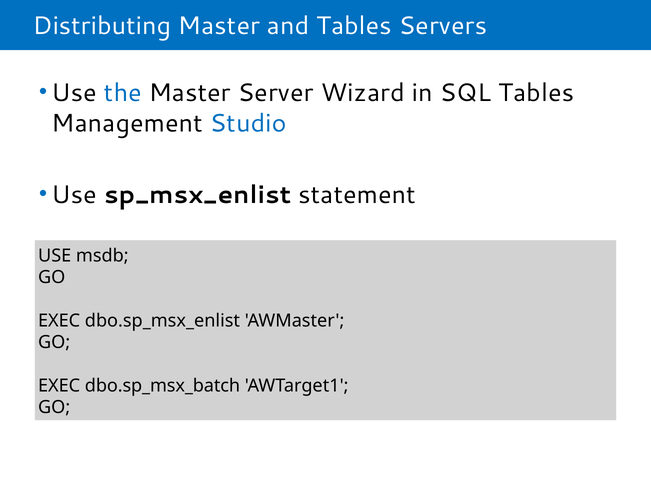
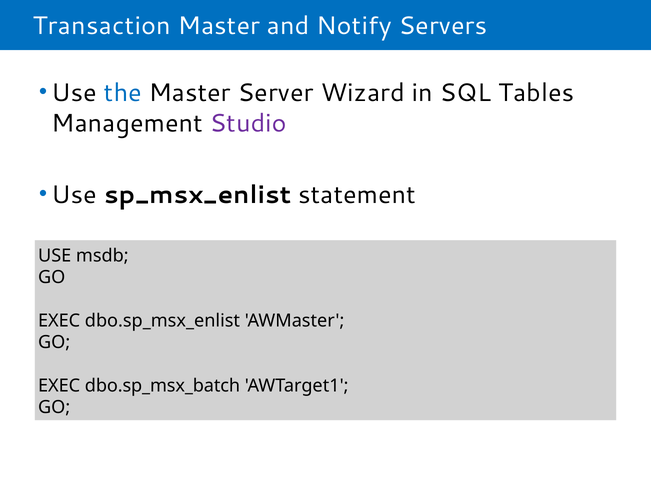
Distributing: Distributing -> Transaction (102, 26)
and Tables: Tables -> Notify (354, 26)
Studio colour: blue -> purple (248, 123)
